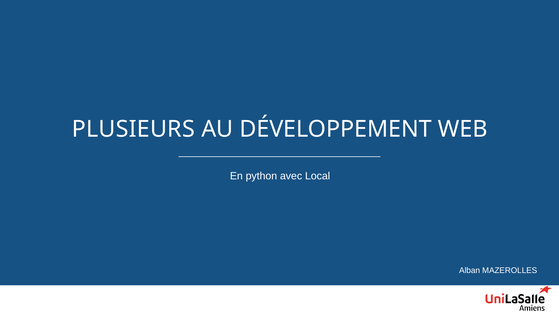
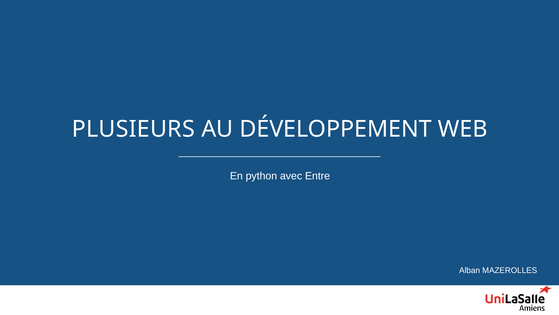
Local: Local -> Entre (318, 176)
